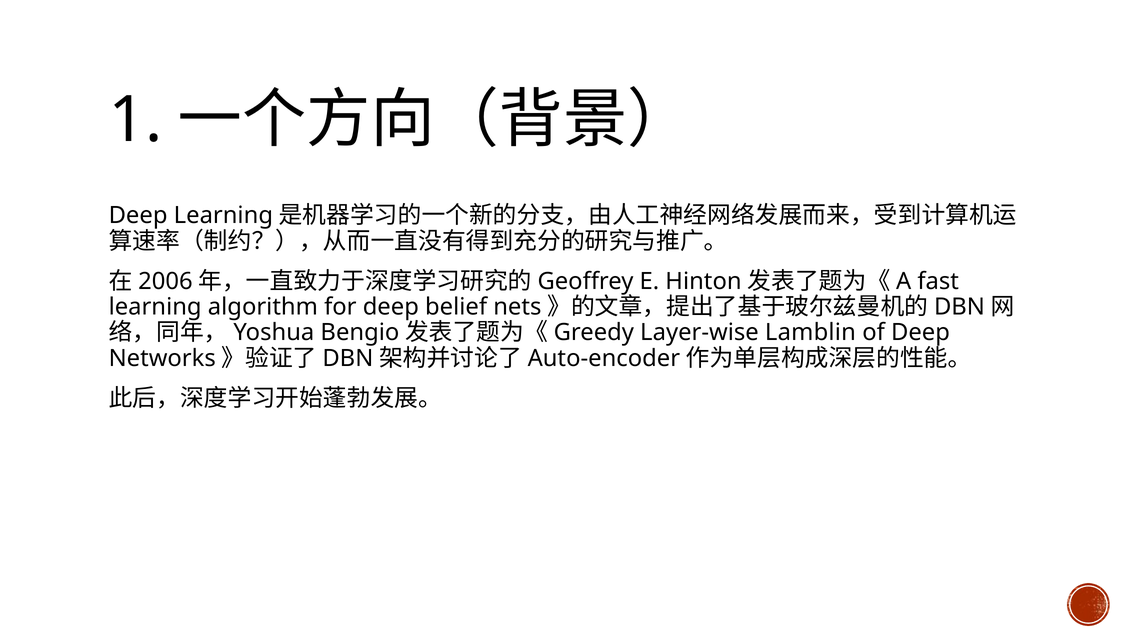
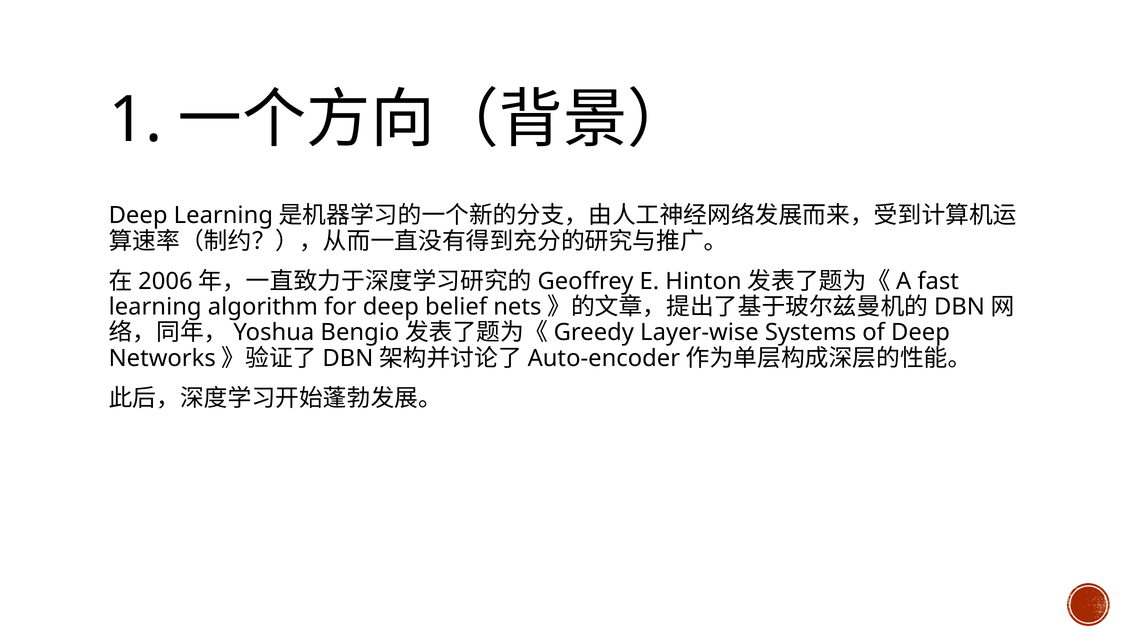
Lamblin: Lamblin -> Systems (811, 332)
